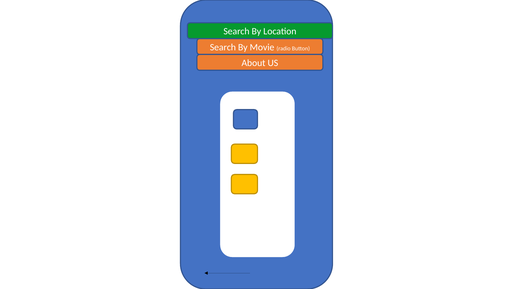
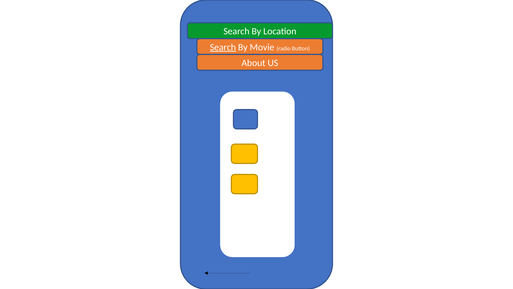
Search underline: none -> present (223, 47)
